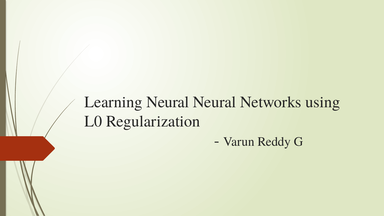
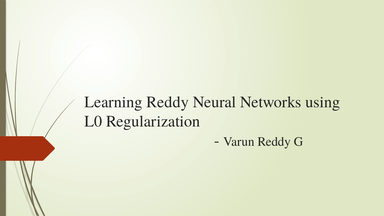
Learning Neural: Neural -> Reddy (168, 102)
